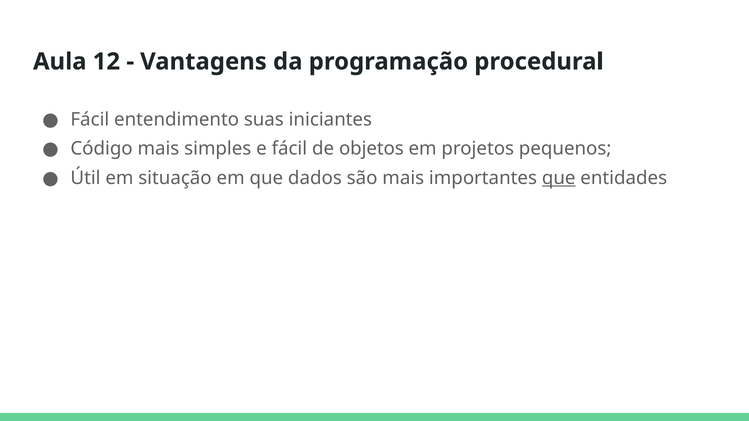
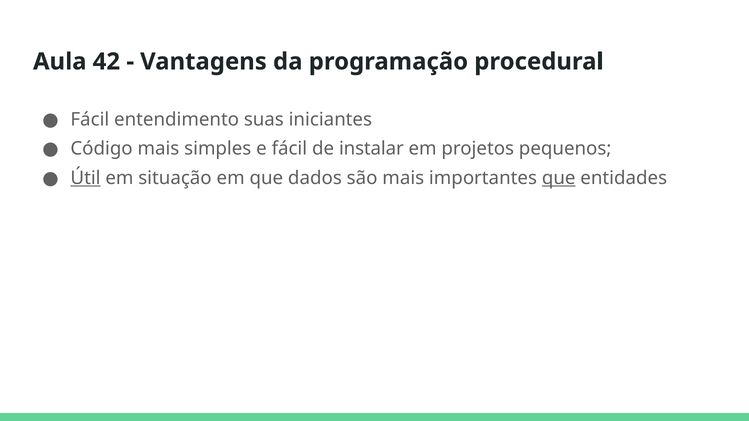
12: 12 -> 42 (106, 62)
objetos: objetos -> instalar (371, 149)
Útil underline: none -> present (86, 178)
